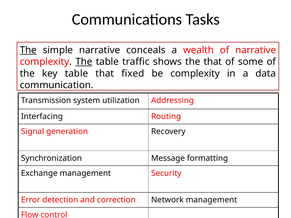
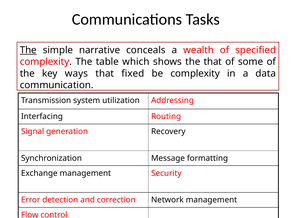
of narrative: narrative -> specified (256, 50)
The underline: present -> none (84, 62)
traffic: traffic -> which (136, 62)
key table: table -> ways (76, 73)
